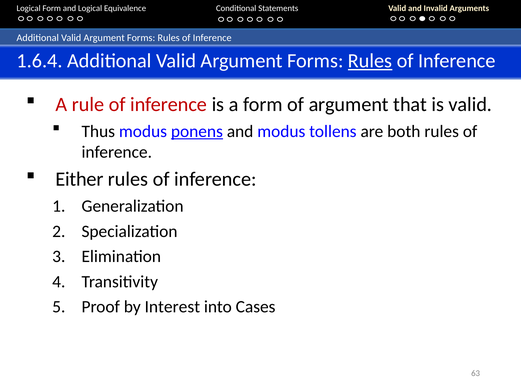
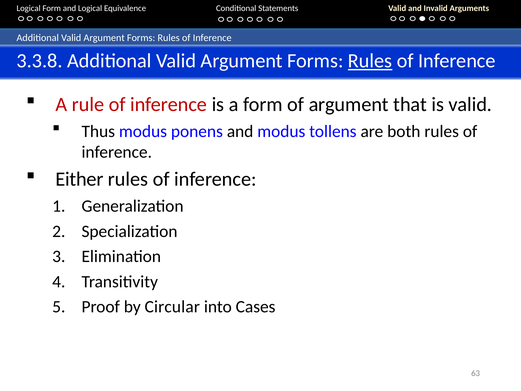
1.6.4: 1.6.4 -> 3.3.8 (40, 61)
ponens underline: present -> none (197, 131)
Interest: Interest -> Circular (172, 307)
